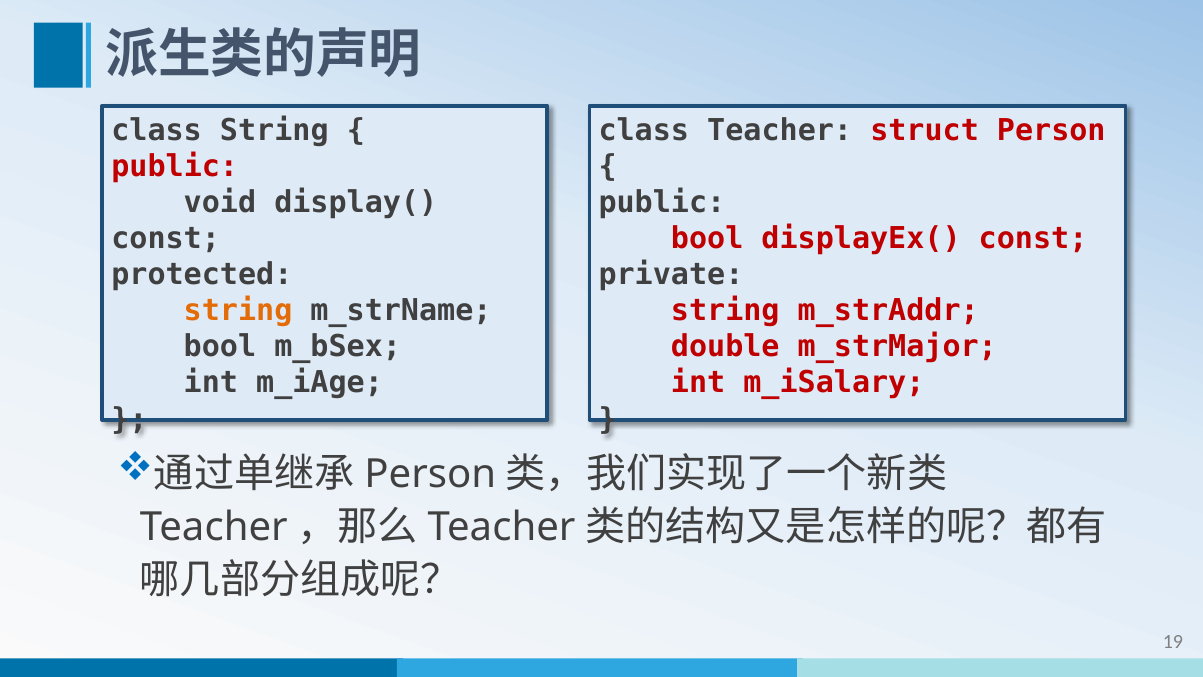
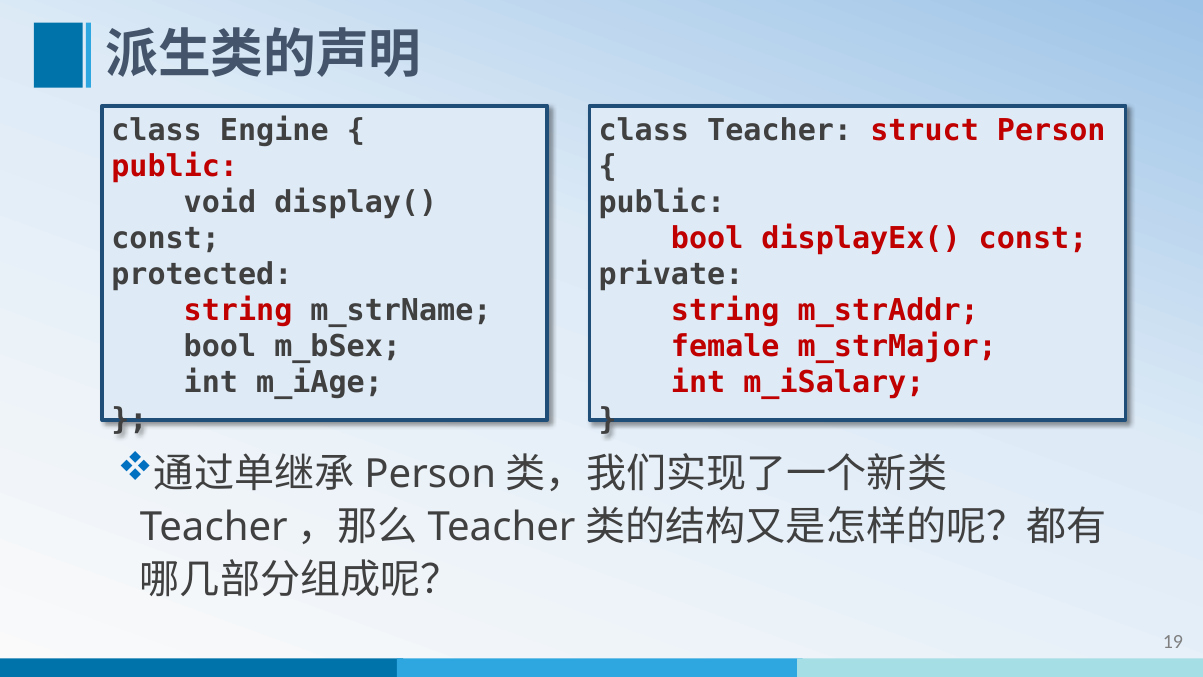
class String: String -> Engine (274, 130)
string colour: orange -> red (238, 311)
double: double -> female (725, 347)
